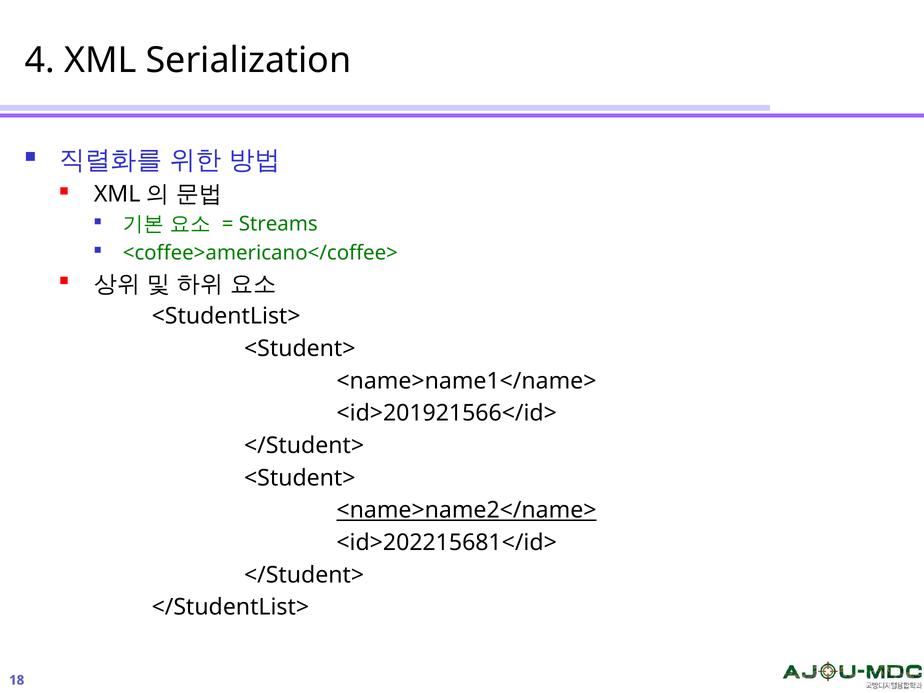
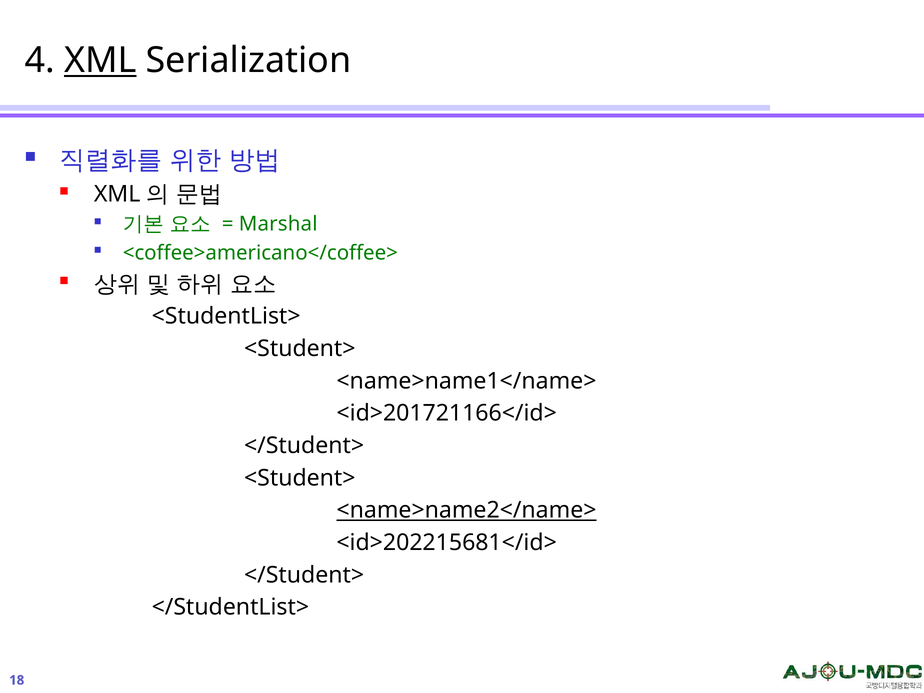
XML underline: none -> present (100, 61)
Streams: Streams -> Marshal (278, 224)
<id>201921566</id>: <id>201921566</id> -> <id>201721166</id> (447, 413)
